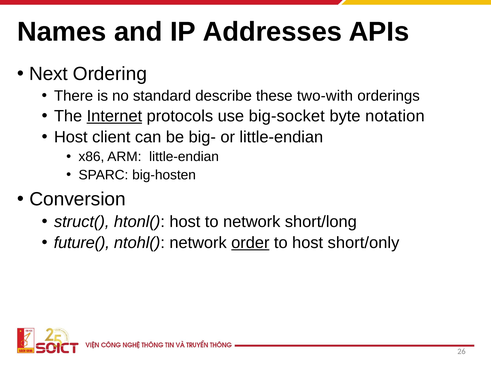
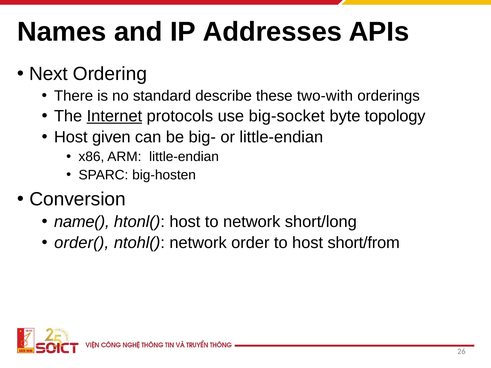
notation: notation -> topology (395, 116)
client: client -> given (111, 137)
struct(: struct( -> name( (82, 222)
future(: future( -> order( (82, 243)
order underline: present -> none (250, 243)
short/only: short/only -> short/from (364, 243)
